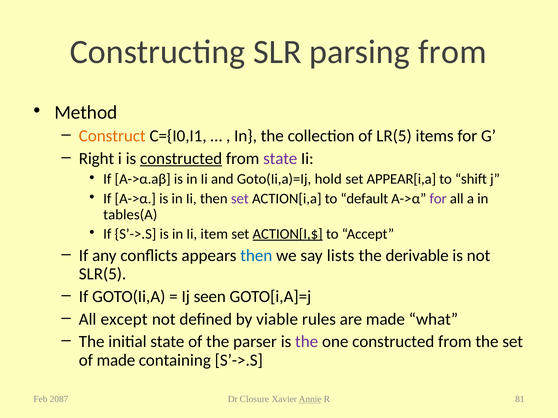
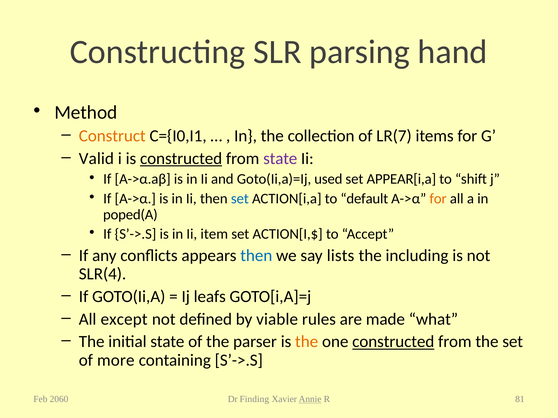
parsing from: from -> hand (453, 52)
LR(5: LR(5 -> LR(7 (394, 136)
Right: Right -> Valid (96, 159)
hold: hold -> used (328, 179)
set colour: purple -> blue (240, 199)
for colour: purple -> orange (438, 199)
tables(A: tables(A -> poped(A (130, 215)
ACTION[I,$ underline: present -> none (288, 234)
derivable: derivable -> including (417, 256)
SLR(5: SLR(5 -> SLR(4 (103, 274)
seen: seen -> leafs (210, 297)
the colour: purple -> orange (307, 342)
constructed underline: none -> present (393, 342)
of made: made -> more (116, 361)
2087: 2087 -> 2060 (59, 400)
Closure: Closure -> Finding (254, 400)
